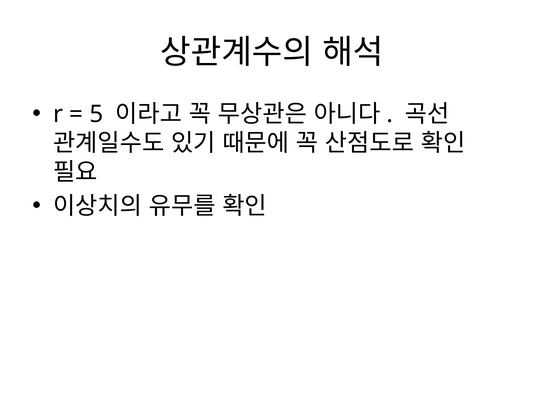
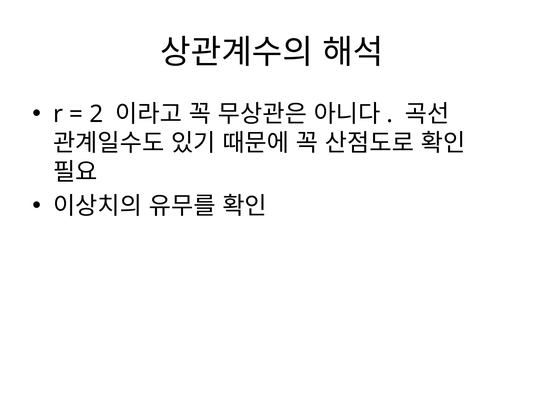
5: 5 -> 2 (96, 114)
